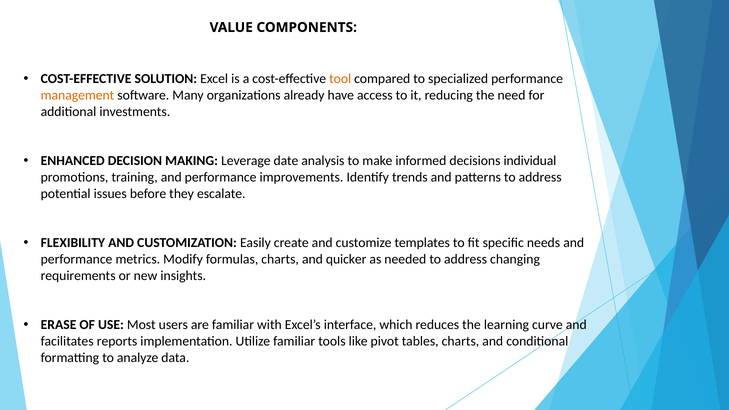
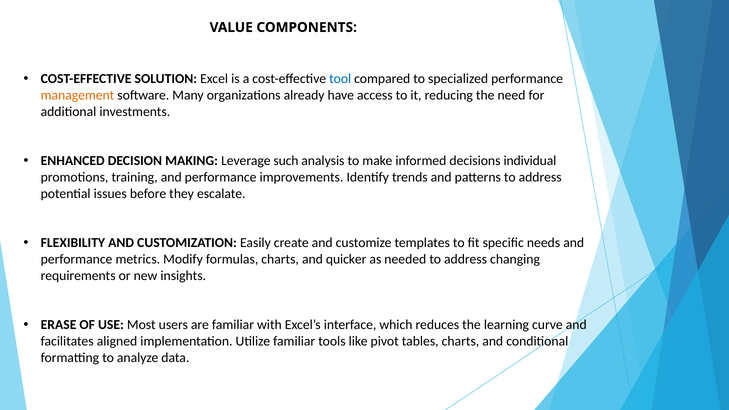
tool colour: orange -> blue (340, 79)
date: date -> such (286, 161)
reports: reports -> aligned (117, 341)
